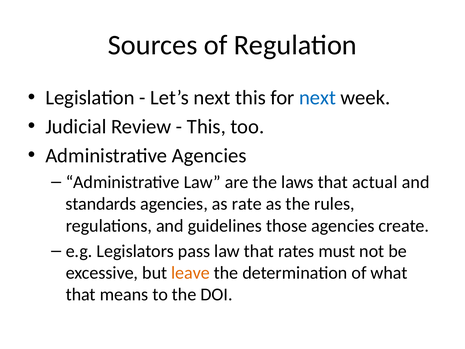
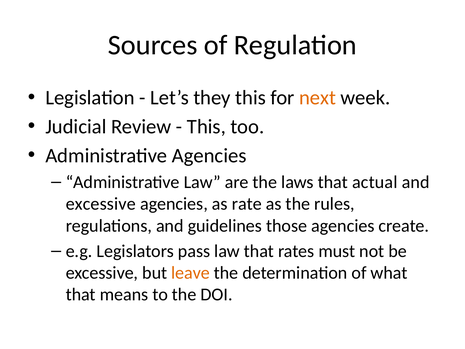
Let’s next: next -> they (212, 98)
next colour: blue -> orange (318, 98)
standards: standards -> excessive (101, 204)
